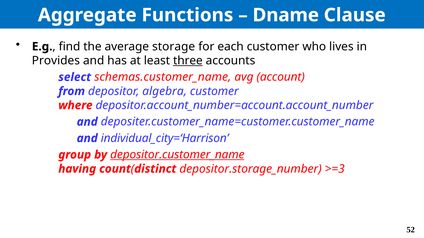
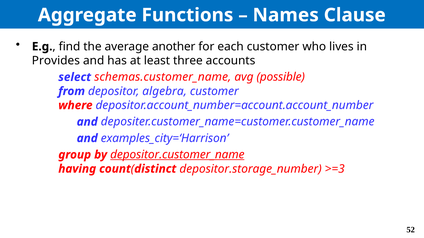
Dname: Dname -> Names (286, 15)
storage: storage -> another (174, 47)
three underline: present -> none (188, 61)
account: account -> possible (281, 77)
individual_city=‘Harrison: individual_city=‘Harrison -> examples_city=‘Harrison (165, 139)
